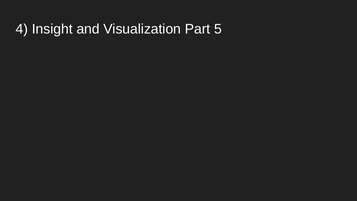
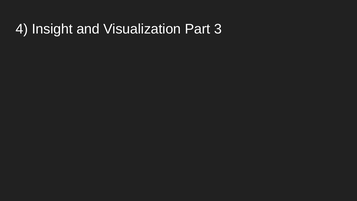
5: 5 -> 3 (218, 29)
